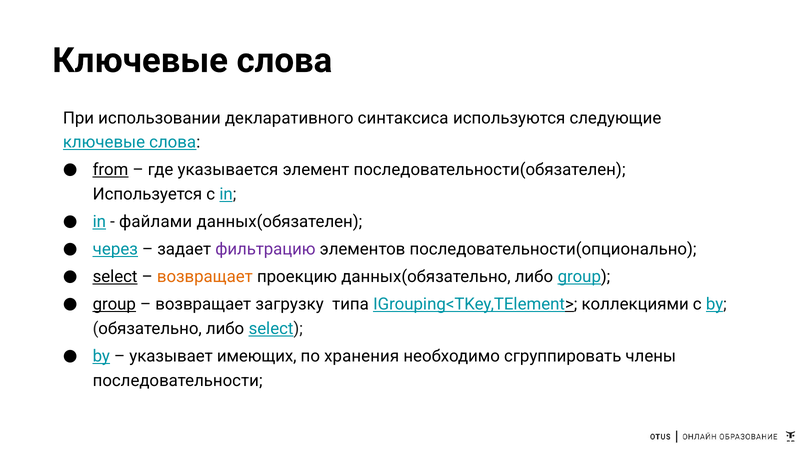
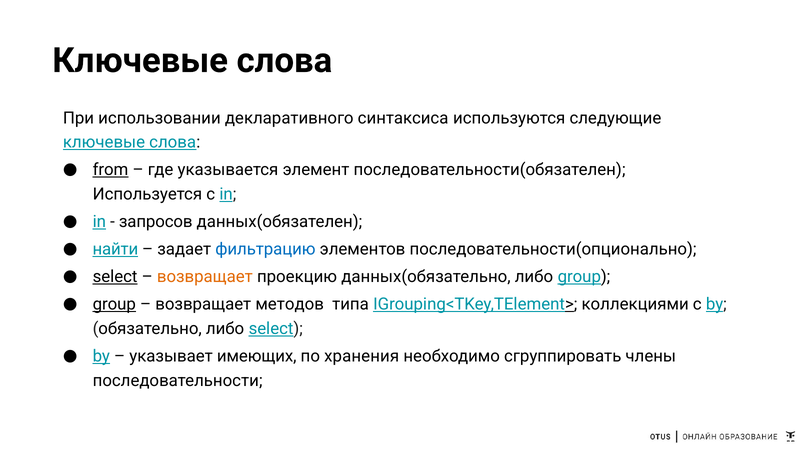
файлами: файлами -> запросов (156, 222)
через: через -> найти (115, 250)
фильтрацию colour: purple -> blue (265, 250)
загрузку: загрузку -> методов (290, 305)
